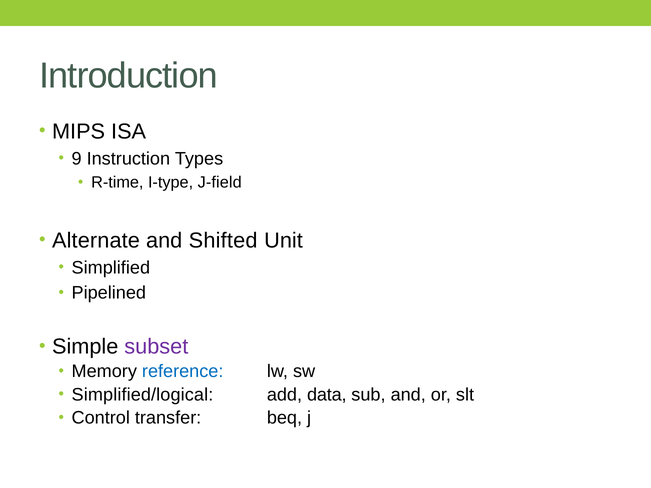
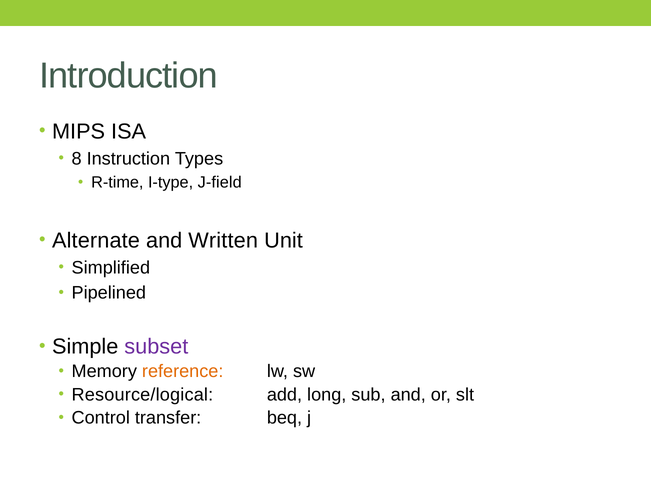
9: 9 -> 8 (77, 159)
Shifted: Shifted -> Written (223, 241)
reference colour: blue -> orange (183, 372)
Simplified/logical: Simplified/logical -> Resource/logical (142, 395)
data: data -> long (327, 395)
